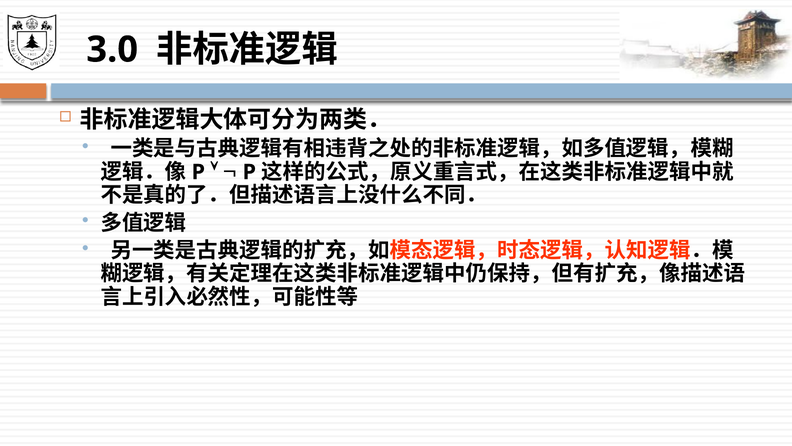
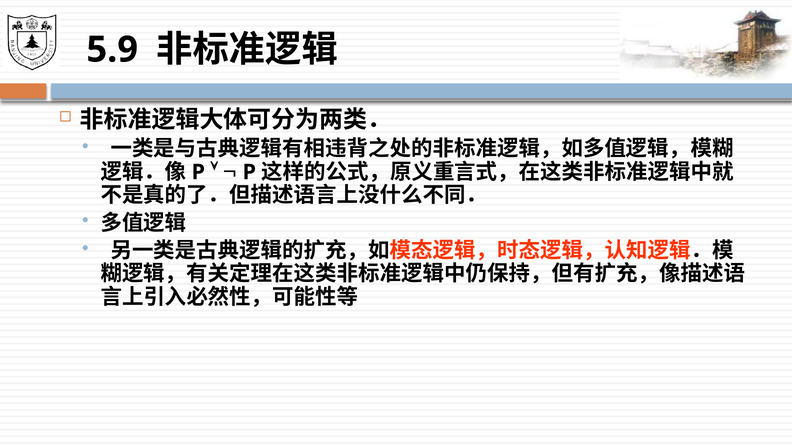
3.0: 3.0 -> 5.9 (112, 50)
